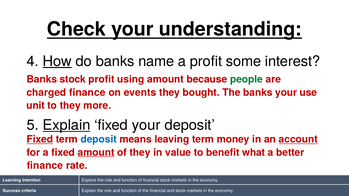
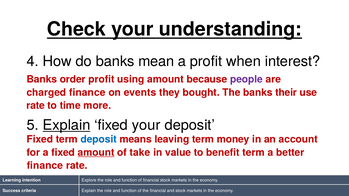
How underline: present -> none (57, 61)
name: name -> mean (156, 61)
some: some -> when (243, 61)
Banks stock: stock -> order (73, 79)
people colour: green -> purple (246, 79)
banks your: your -> their (286, 93)
unit: unit -> rate (36, 106)
to they: they -> time (70, 106)
Fixed underline: present -> none (40, 140)
account underline: present -> none (298, 140)
of they: they -> take (140, 153)
benefit what: what -> term (254, 153)
